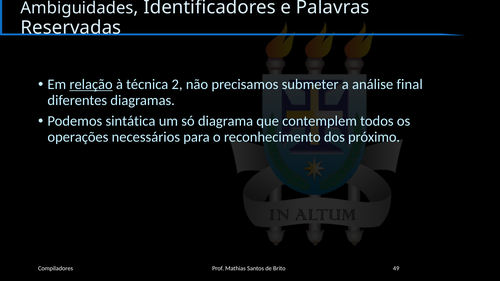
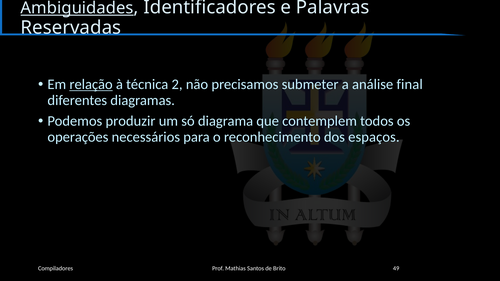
Ambiguidades underline: none -> present (77, 8)
sintática: sintática -> produzir (130, 121)
próximo: próximo -> espaços (374, 137)
